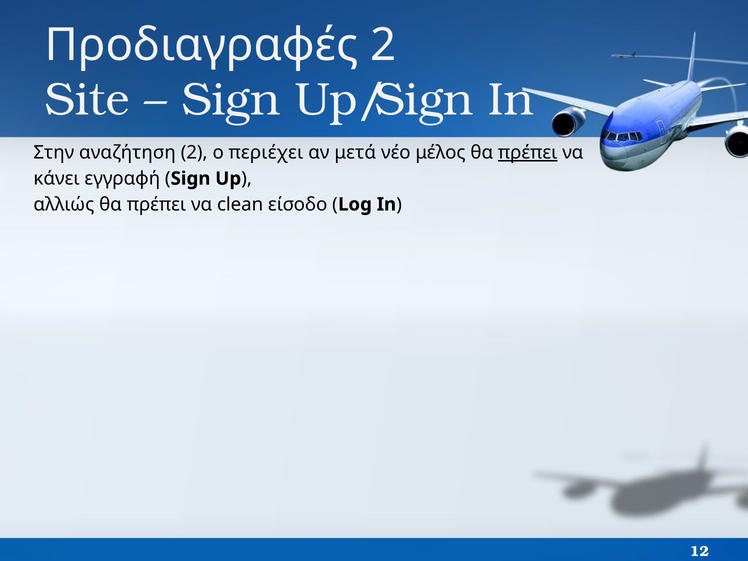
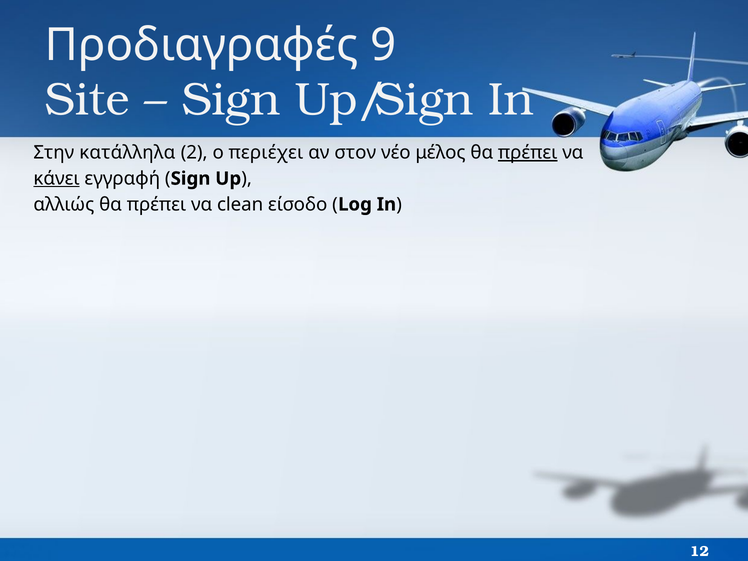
Προδιαγραφές 2: 2 -> 9 (383, 45)
αναζήτηση: αναζήτηση -> κατάλληλα (127, 153)
μετά: μετά -> στον (355, 153)
κάνει underline: none -> present (57, 179)
